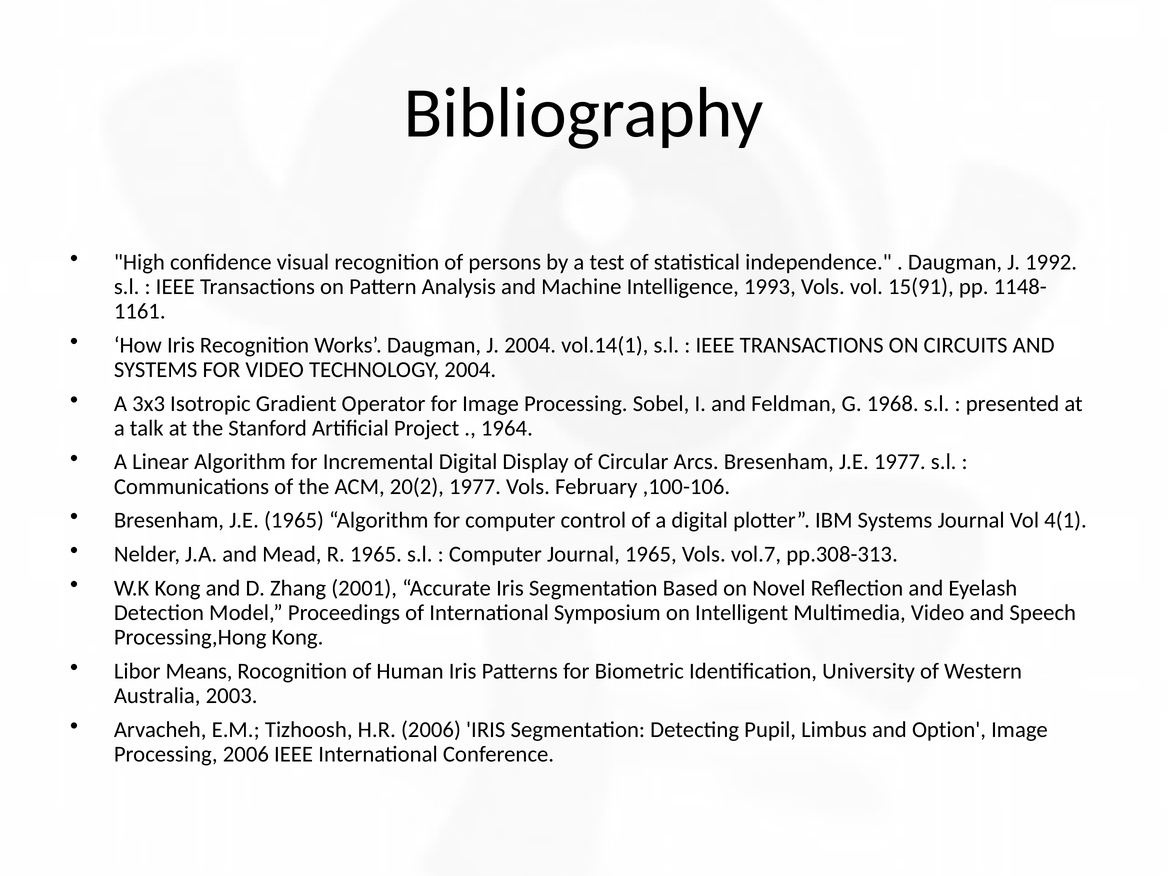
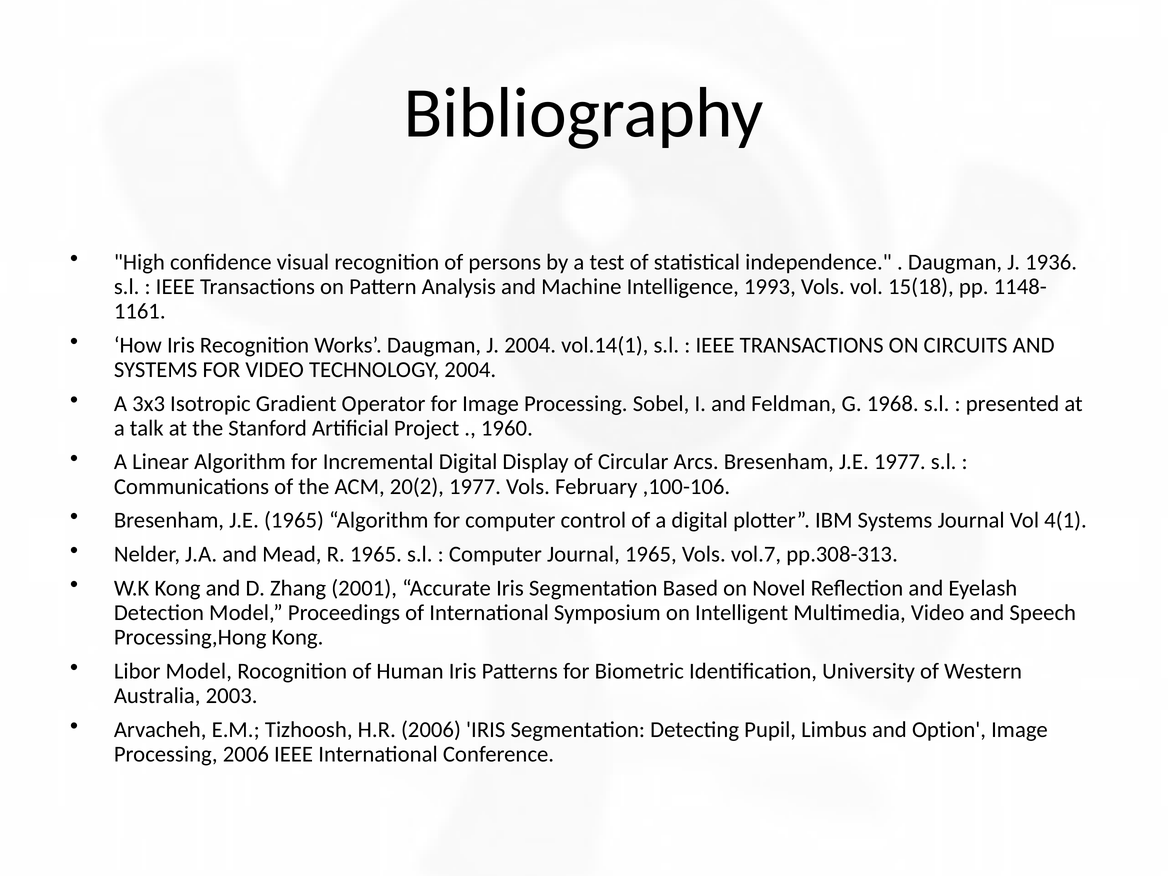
1992: 1992 -> 1936 (1051, 262)
15(91: 15(91 -> 15(18 (921, 287)
1964: 1964 -> 1960 (507, 428)
Libor Means: Means -> Model (199, 671)
